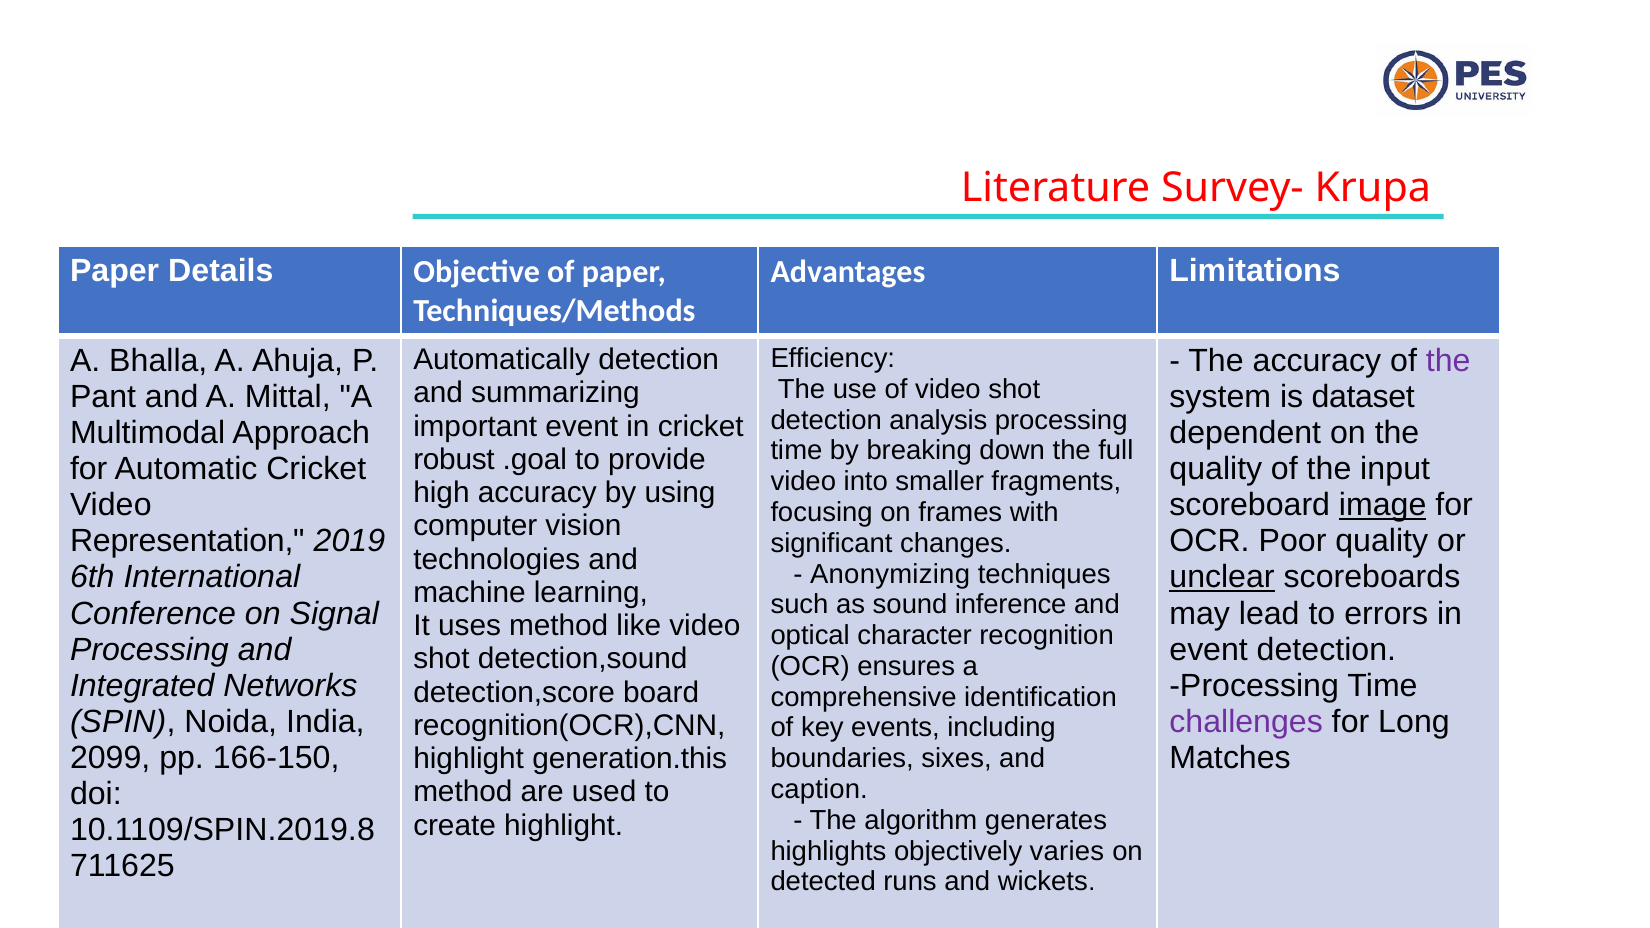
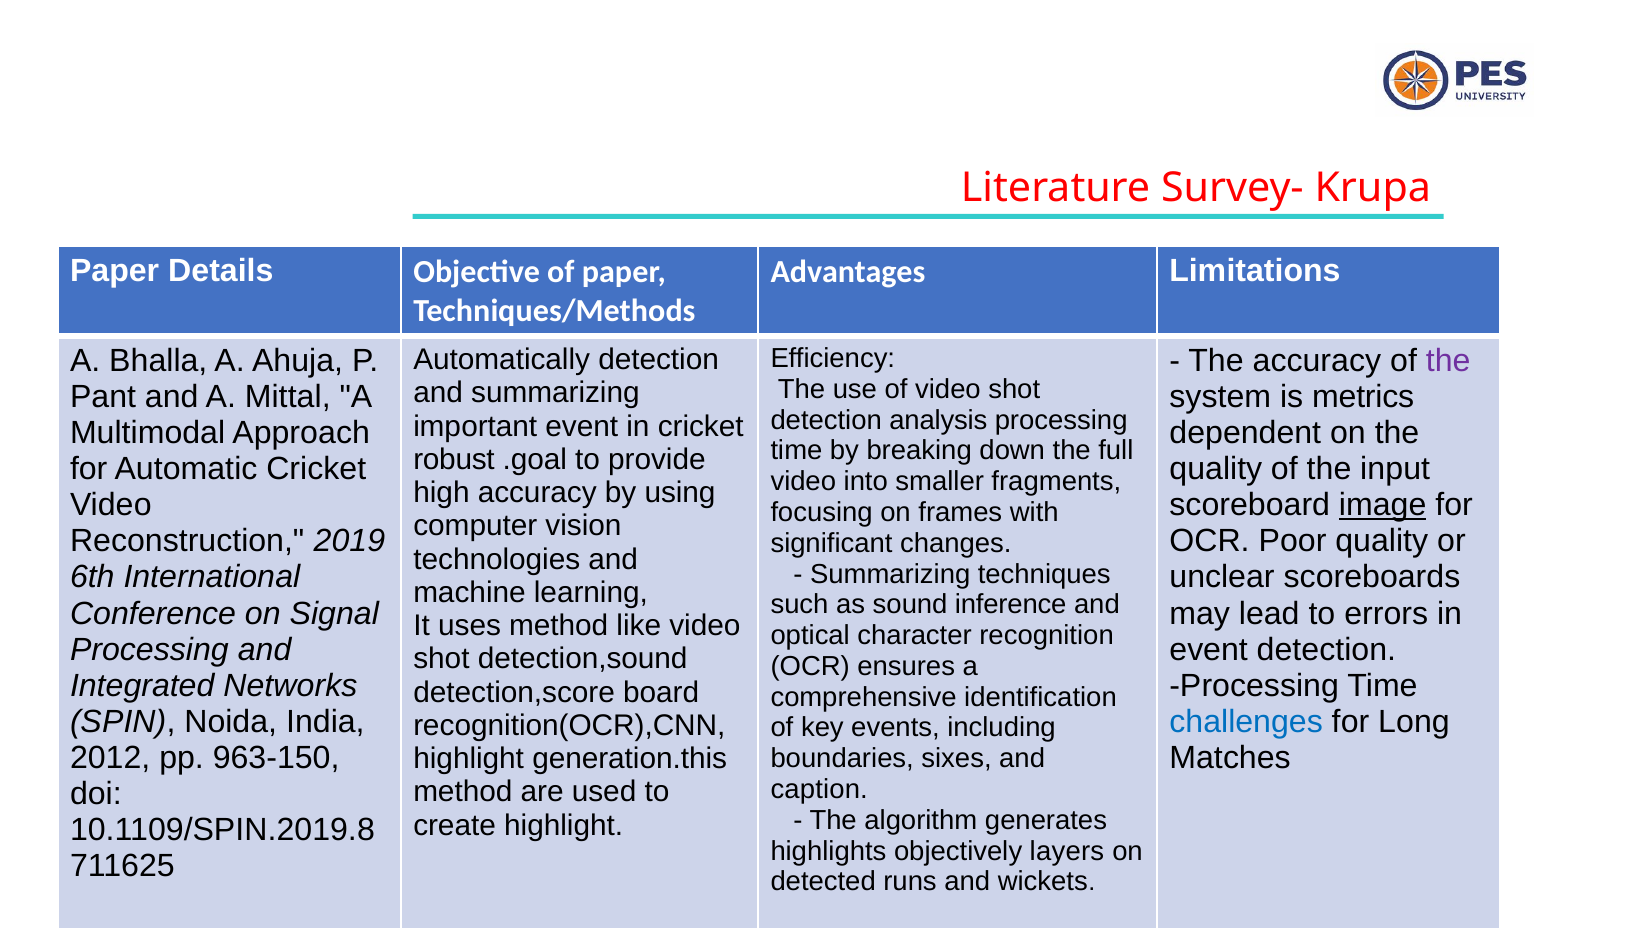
dataset: dataset -> metrics (1363, 397)
Representation: Representation -> Reconstruction (187, 541)
Anonymizing: Anonymizing -> Summarizing (890, 574)
unclear underline: present -> none (1222, 577)
challenges colour: purple -> blue (1246, 722)
2099: 2099 -> 2012 (110, 758)
166-150: 166-150 -> 963-150 (276, 758)
varies: varies -> layers (1067, 851)
